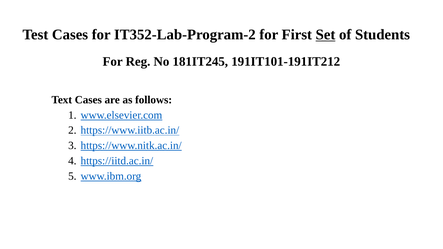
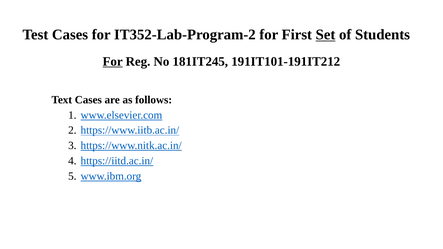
For underline: none -> present (113, 62)
